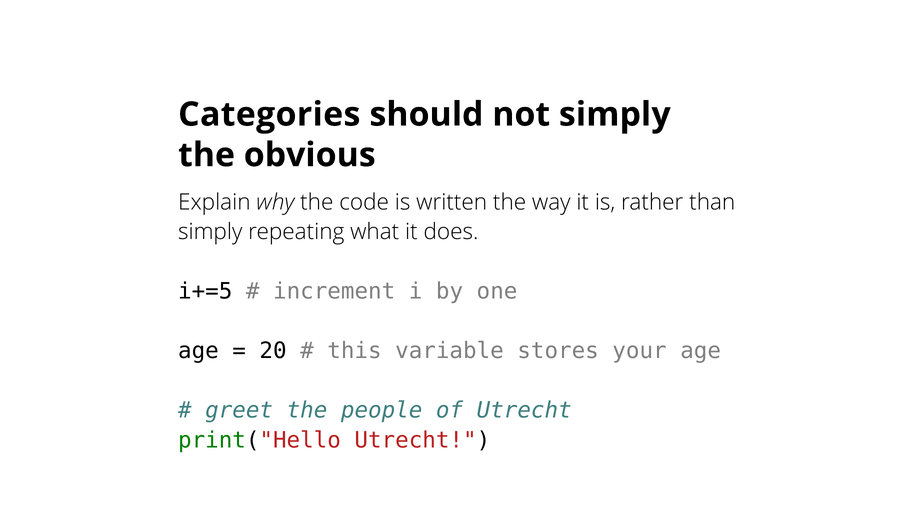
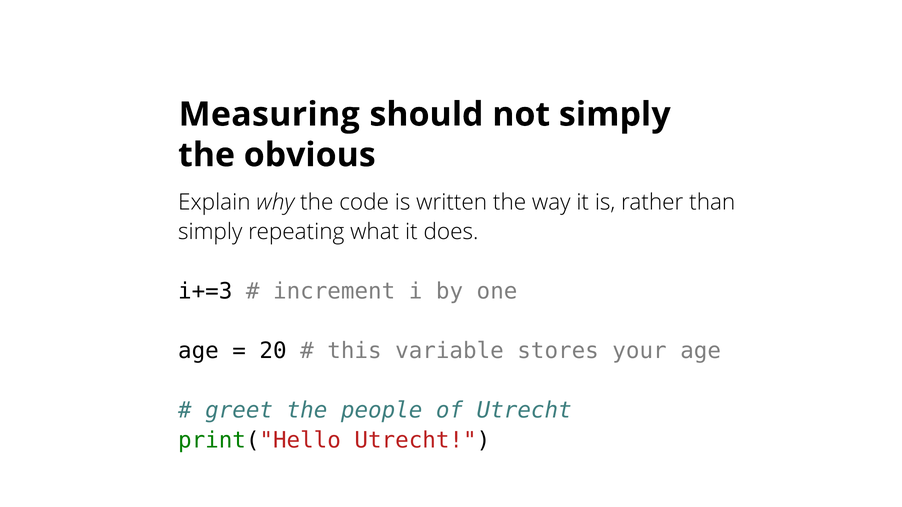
Categories: Categories -> Measuring (269, 115)
i+=5: i+=5 -> i+=3 (205, 292)
